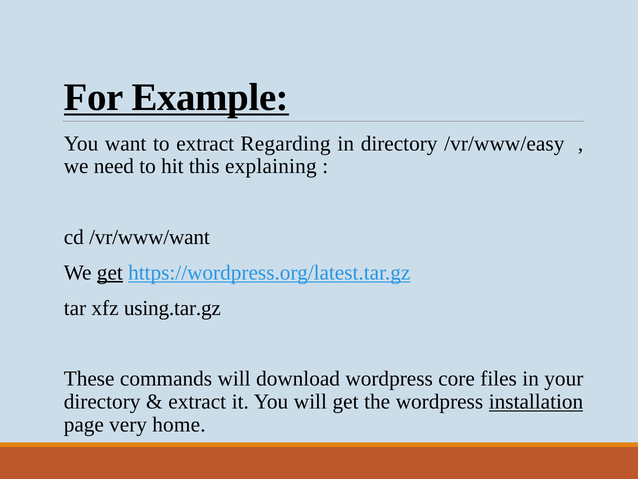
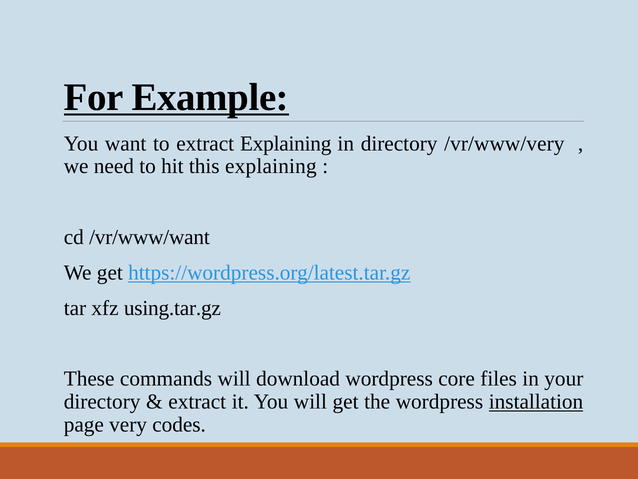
extract Regarding: Regarding -> Explaining (286, 143)
/vr/www/easy: /vr/www/easy -> /vr/www/very (504, 143)
get underline: present -> none (110, 272)
home: home -> codes (179, 424)
